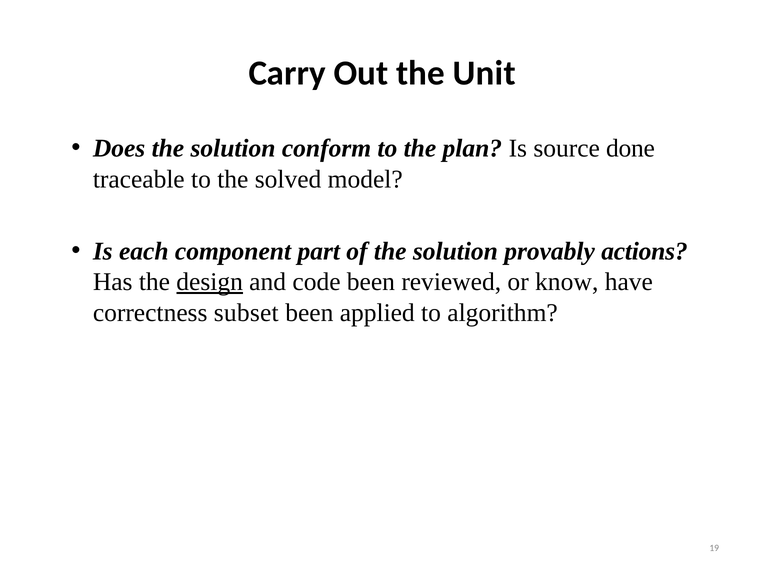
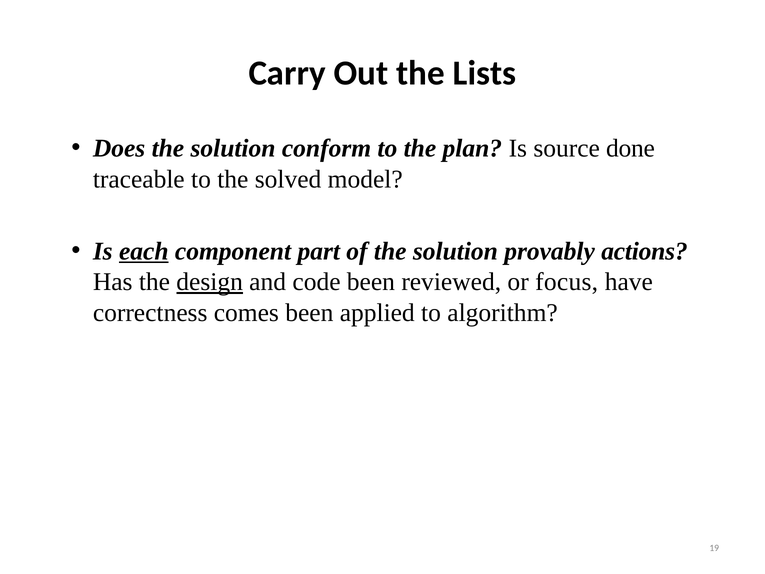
Unit: Unit -> Lists (485, 73)
each underline: none -> present (144, 251)
know: know -> focus (567, 282)
subset: subset -> comes (246, 312)
